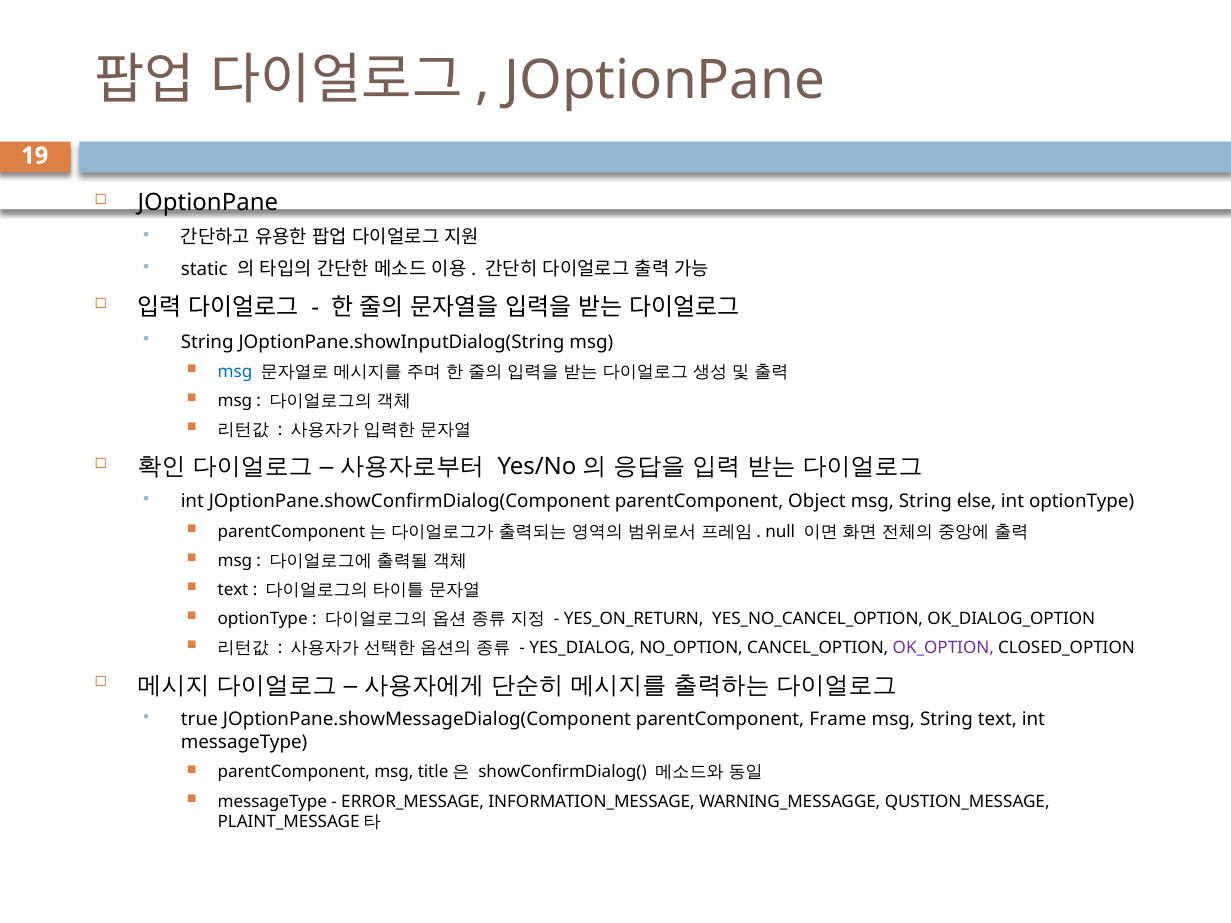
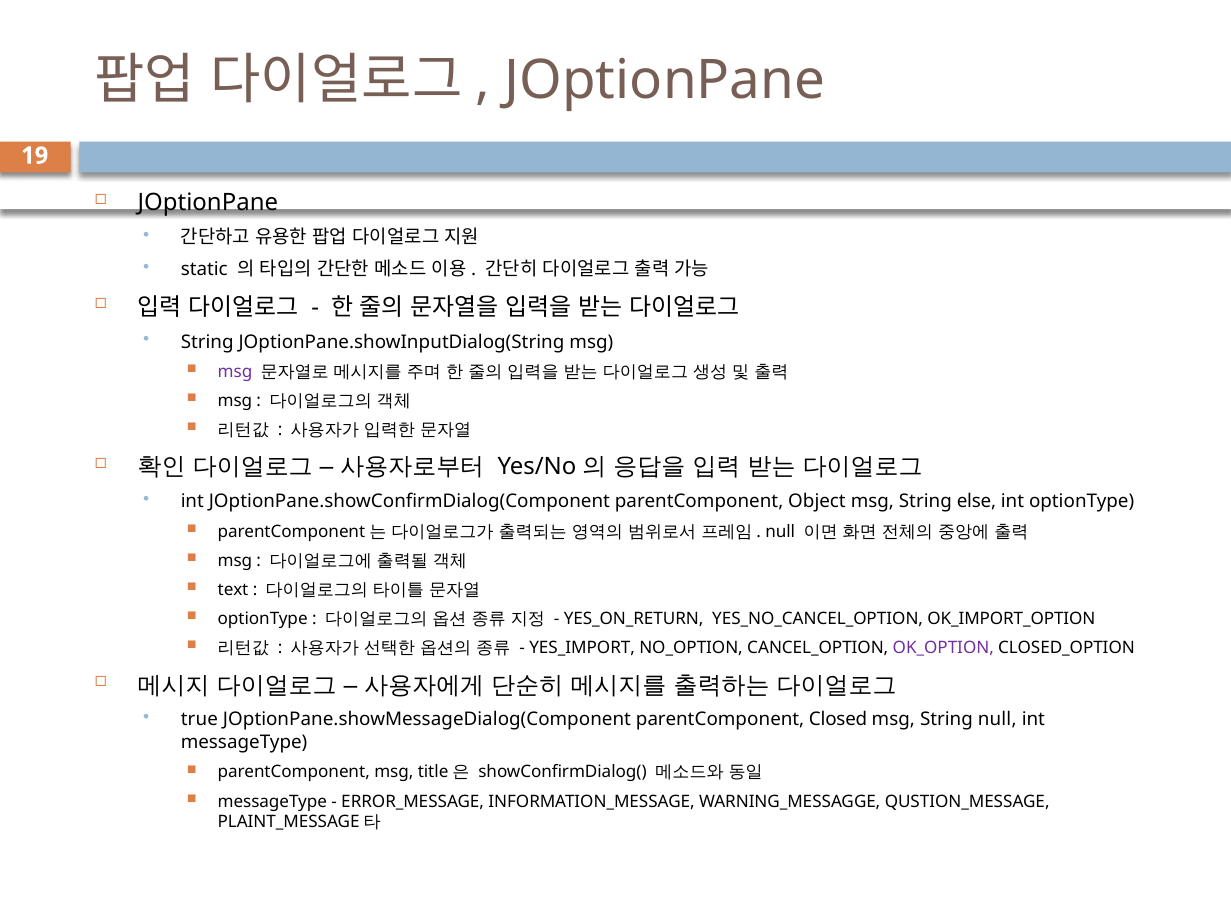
msg colour: blue -> purple (235, 372)
OK_DIALOG_OPTION: OK_DIALOG_OPTION -> OK_IMPORT_OPTION (1011, 619)
YES_DIALOG: YES_DIALOG -> YES_IMPORT (582, 648)
Frame: Frame -> Closed (838, 720)
String text: text -> null (997, 720)
